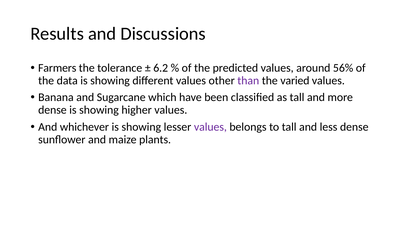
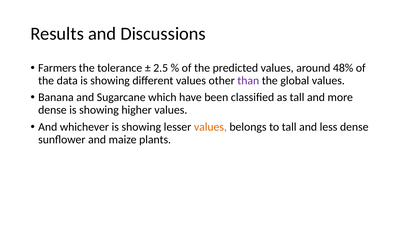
6.2: 6.2 -> 2.5 (161, 68)
56%: 56% -> 48% (343, 68)
varied: varied -> global (295, 81)
values colour: purple -> orange (210, 127)
